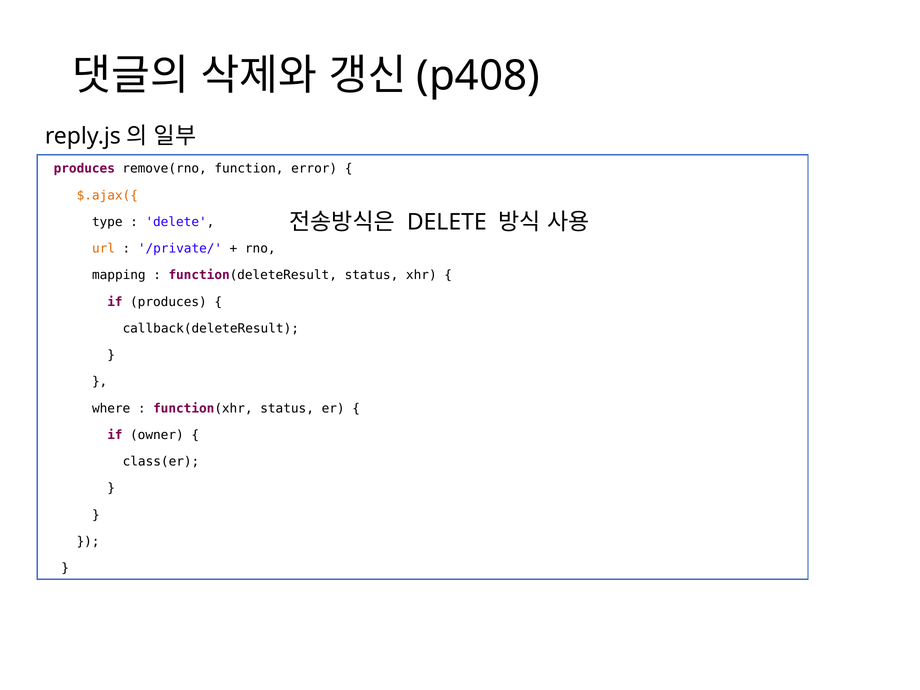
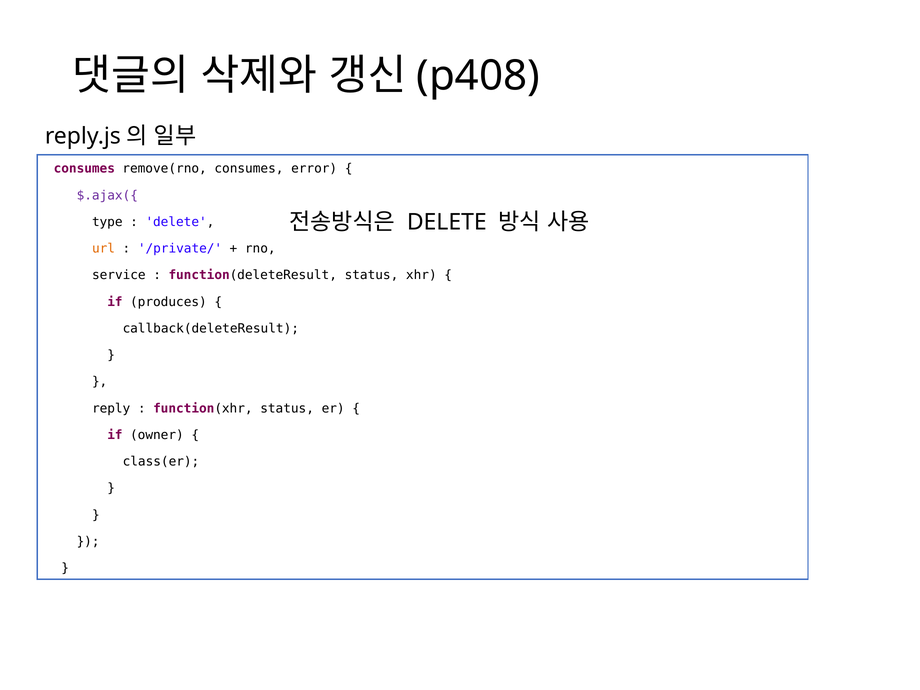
produces: produces -> consumes (84, 169)
remove(rno function: function -> consumes (249, 169)
$.ajax({ colour: orange -> purple (107, 195)
mapping: mapping -> service (119, 275)
where: where -> reply (111, 408)
